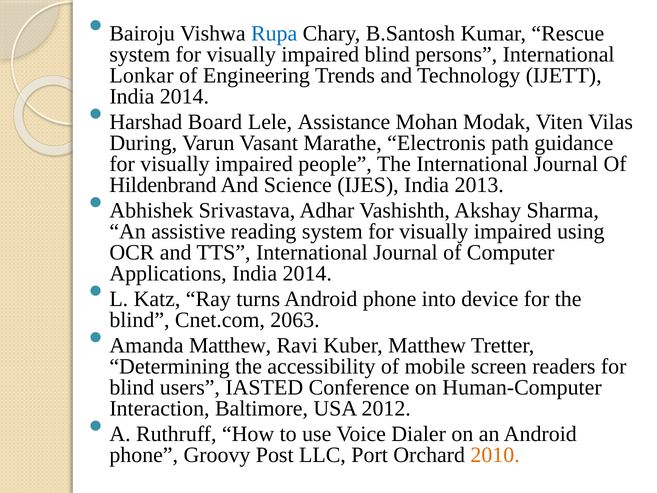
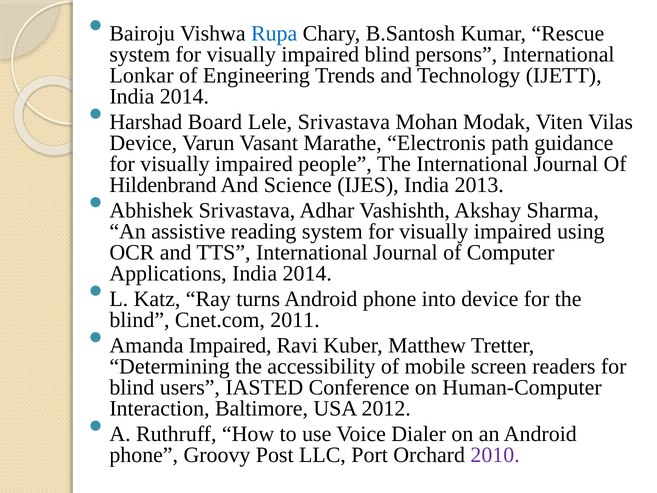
Lele Assistance: Assistance -> Srivastava (344, 122)
During: During -> Device (143, 143)
2063: 2063 -> 2011 (295, 320)
Amanda Matthew: Matthew -> Impaired (230, 345)
2010 colour: orange -> purple (495, 455)
